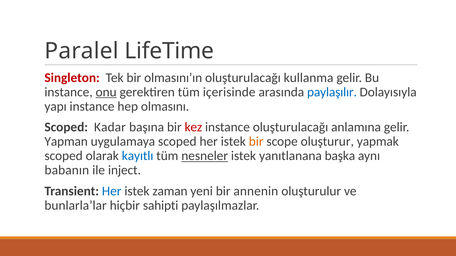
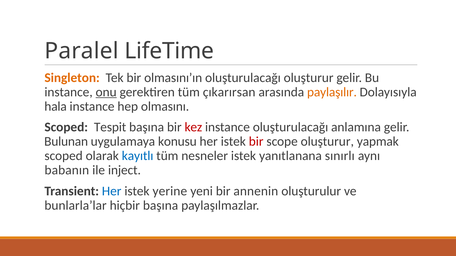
Singleton colour: red -> orange (72, 78)
oluşturulacağı kullanma: kullanma -> oluşturur (309, 78)
içerisinde: içerisinde -> çıkarırsan (229, 92)
paylaşılır colour: blue -> orange (332, 92)
yapı: yapı -> hala (56, 107)
Kadar: Kadar -> Tespit (110, 127)
Yapman: Yapman -> Bulunan (66, 142)
uygulamaya scoped: scoped -> konusu (177, 142)
bir colour: orange -> red (256, 142)
nesneler underline: present -> none (205, 156)
başka: başka -> sınırlı (340, 156)
zaman: zaman -> yerine (170, 192)
hiçbir sahipti: sahipti -> başına (161, 206)
